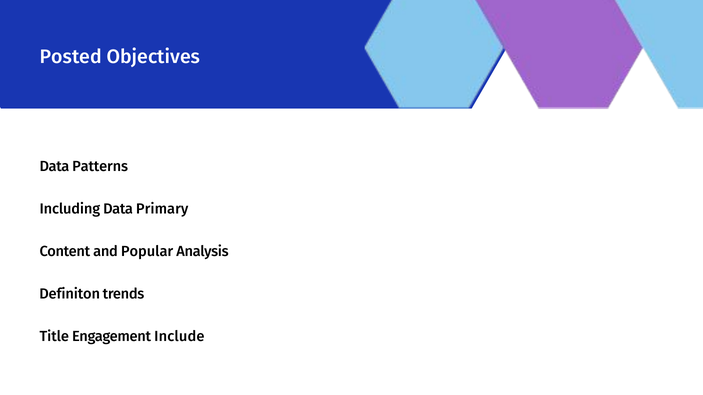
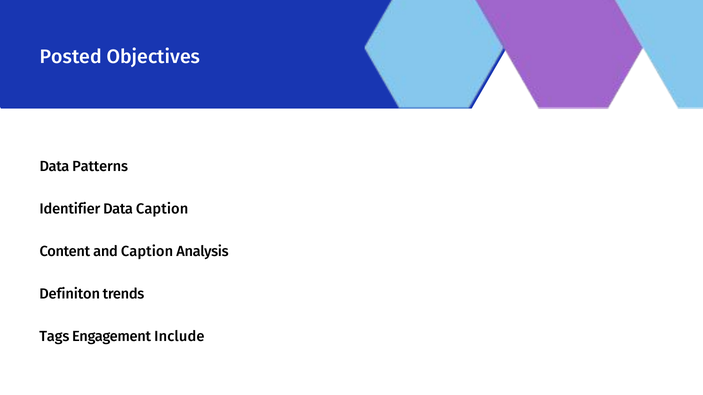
Including: Including -> Identifier (70, 209)
Data Primary: Primary -> Caption (162, 209)
and Popular: Popular -> Caption (147, 252)
Title: Title -> Tags (54, 337)
